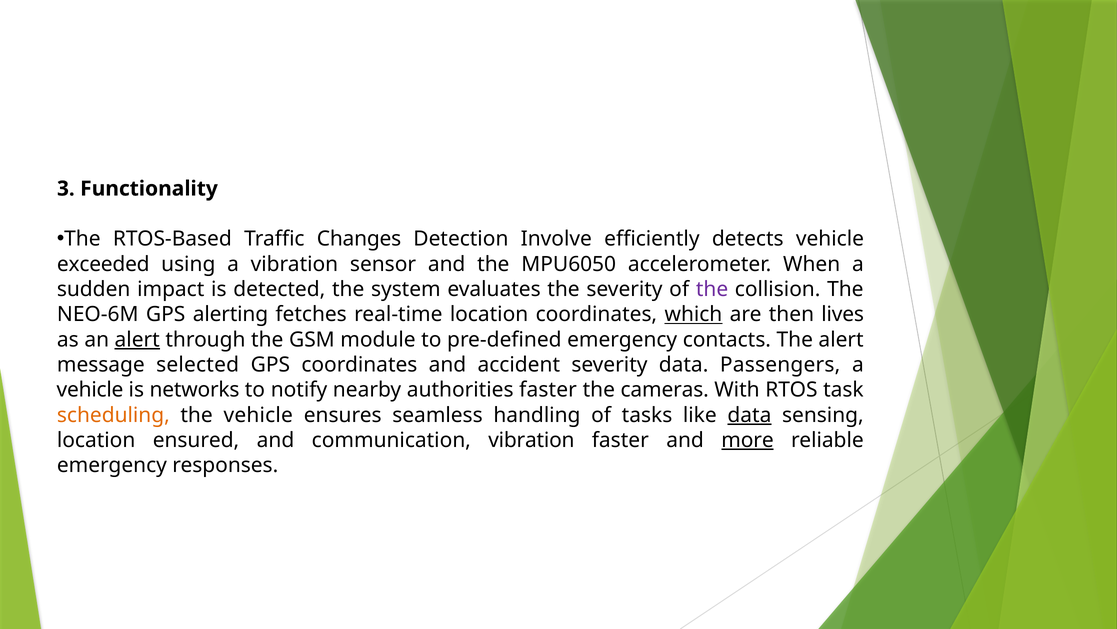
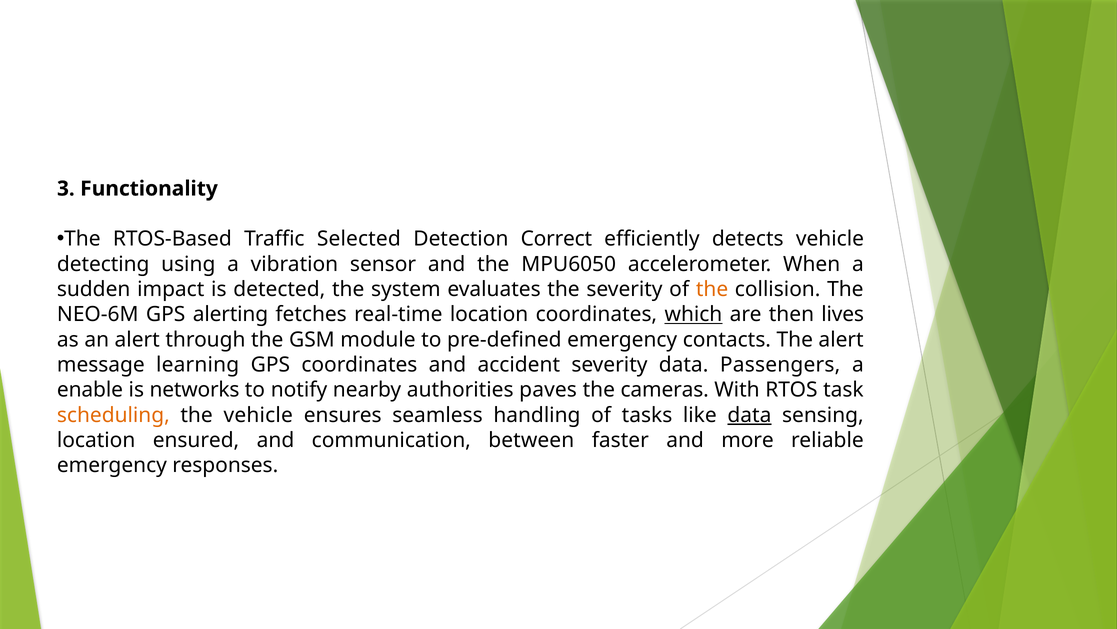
Changes: Changes -> Selected (359, 239)
Involve: Involve -> Correct (556, 239)
exceeded: exceeded -> detecting (103, 264)
the colour: purple -> orange (712, 289)
alert underline: present -> none (137, 339)
selected: selected -> learning (198, 364)
vehicle: vehicle -> enable (90, 390)
authorities faster: faster -> paves (548, 390)
communication vibration: vibration -> between (531, 440)
more underline: present -> none (748, 440)
